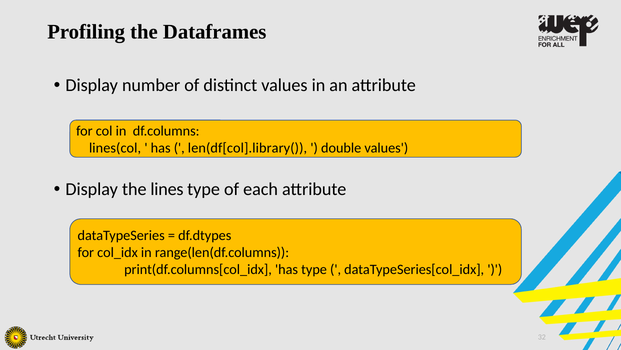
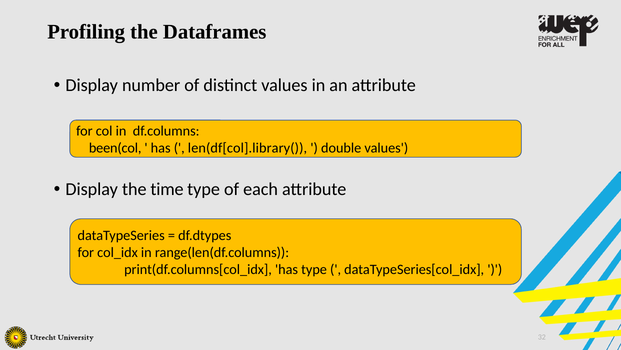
lines(col: lines(col -> been(col (115, 148)
lines: lines -> time (167, 189)
